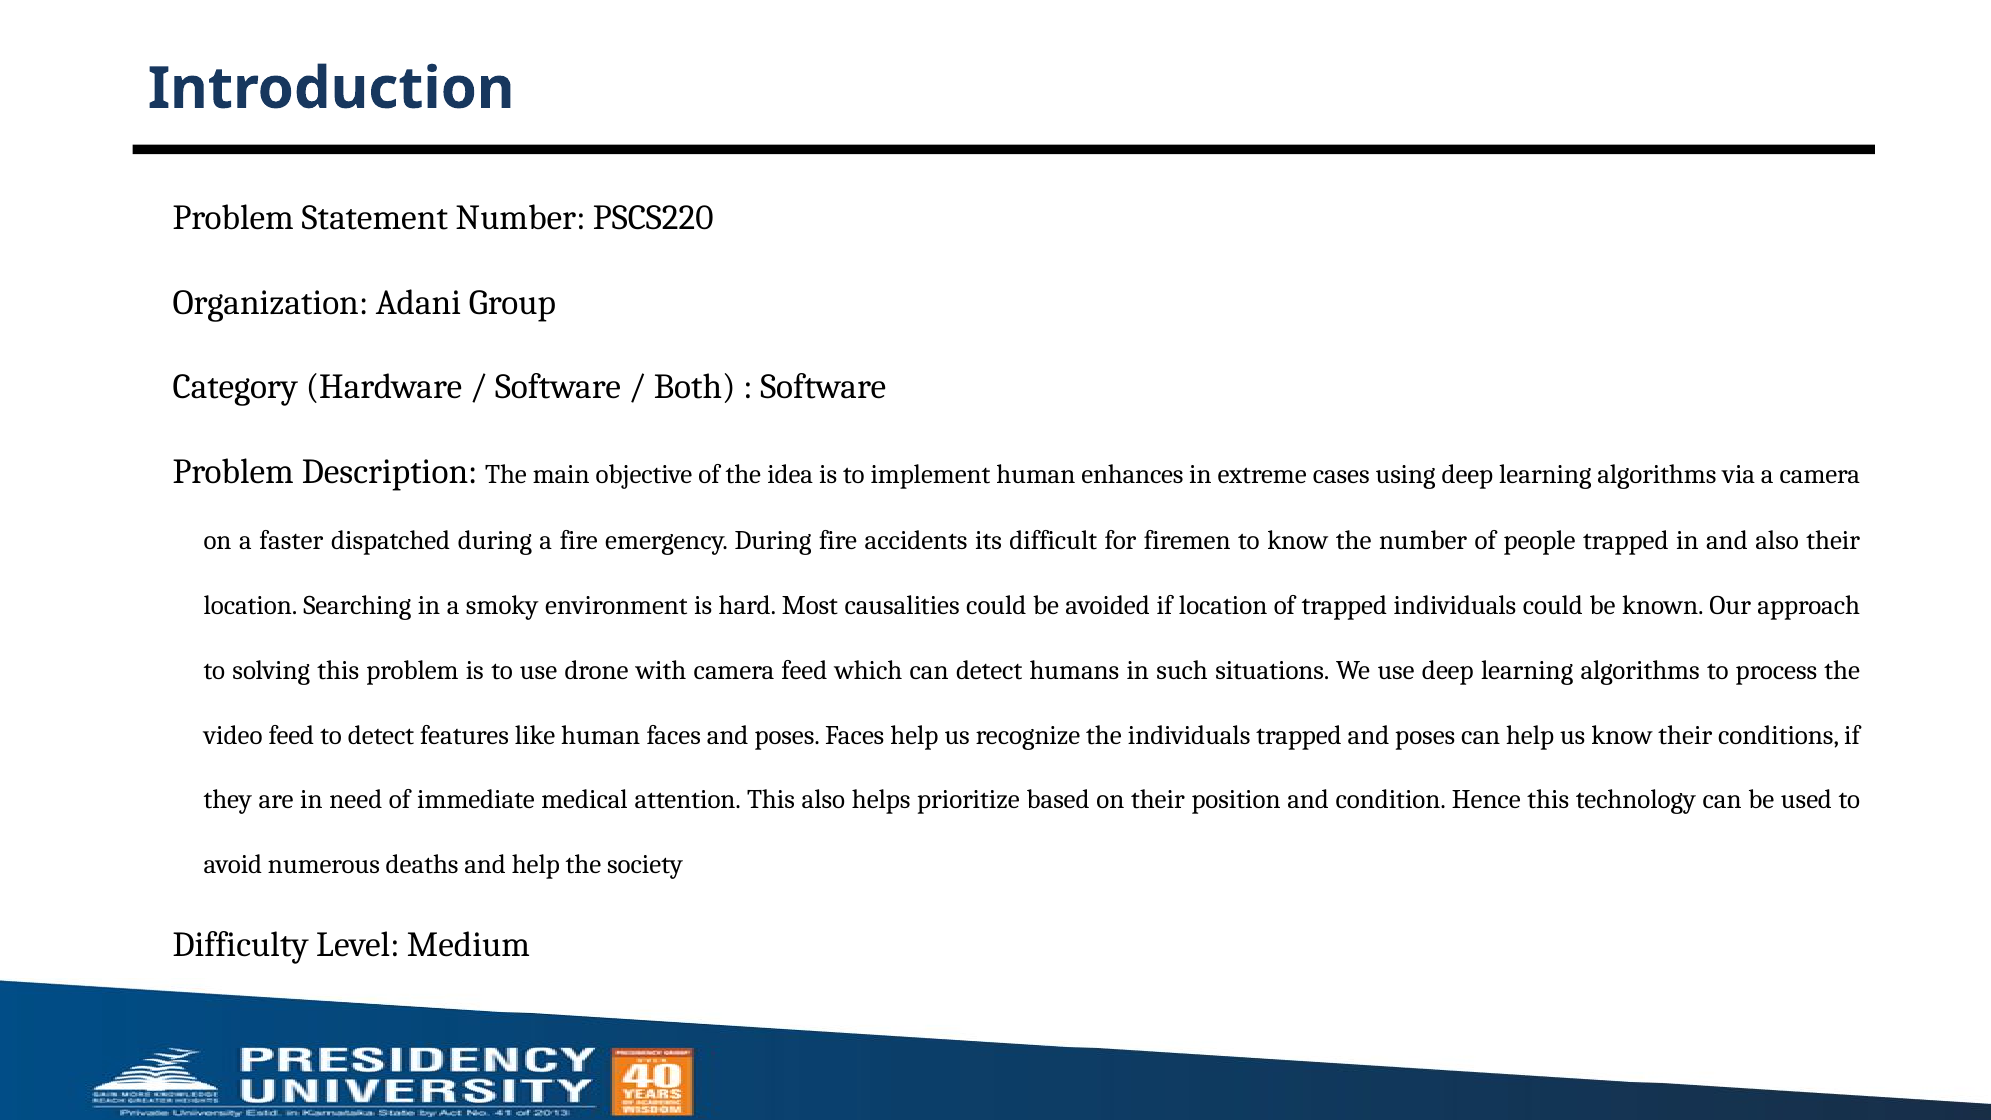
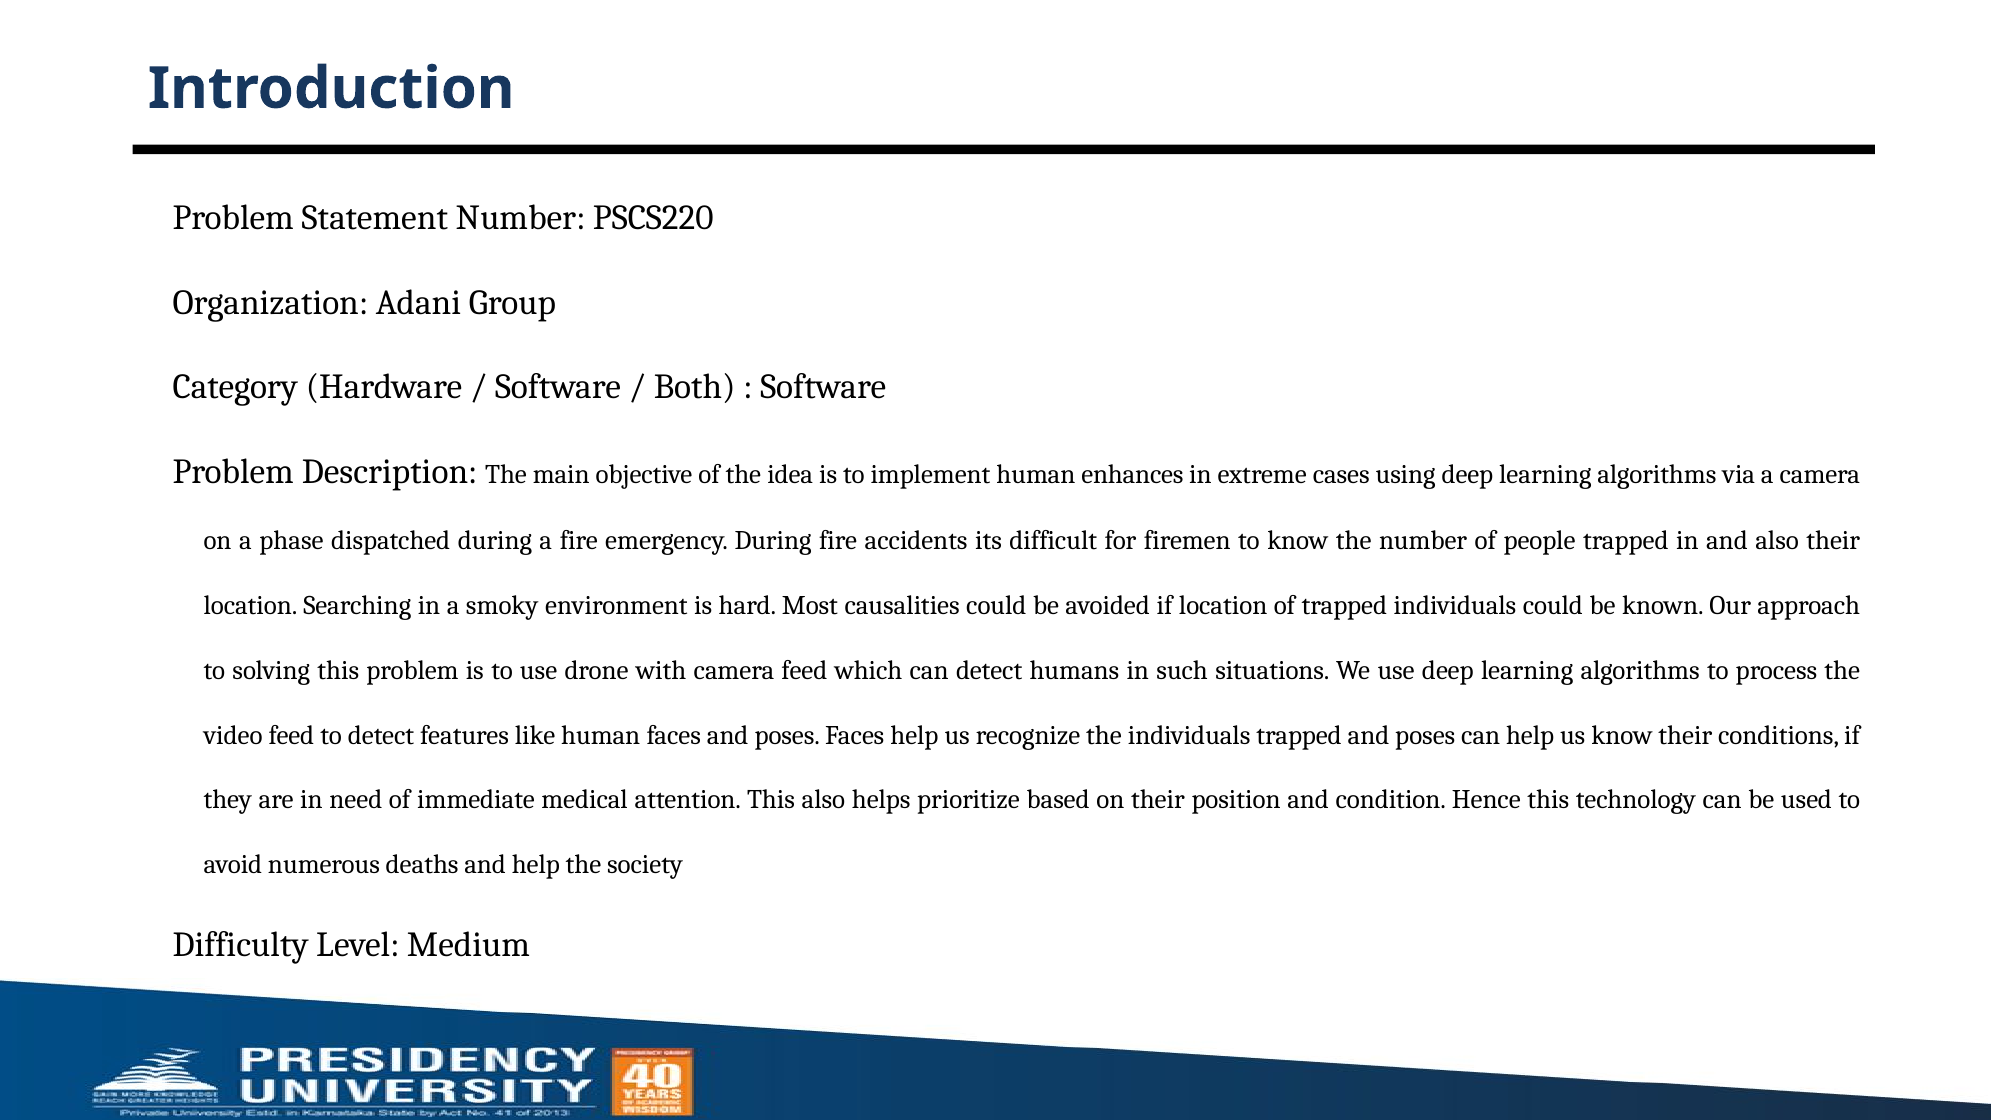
faster: faster -> phase (291, 541)
